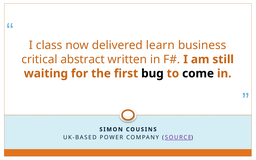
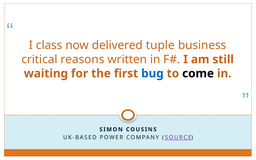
learn: learn -> tuple (160, 45)
abstract: abstract -> reasons (82, 59)
bug colour: black -> blue (152, 73)
